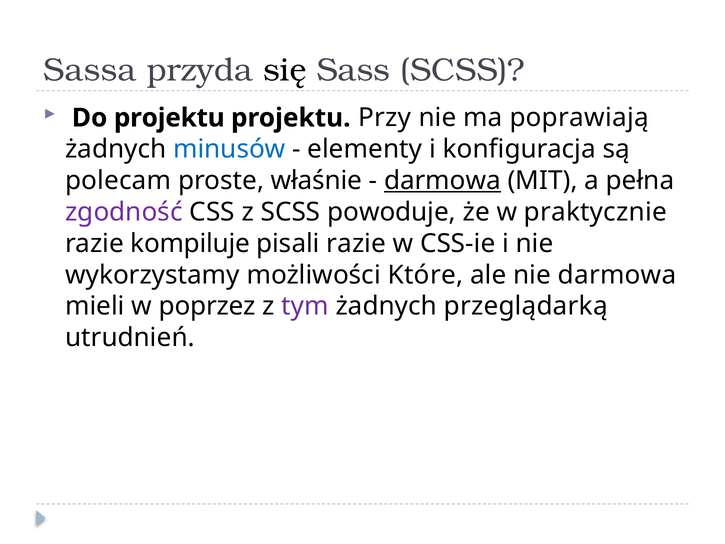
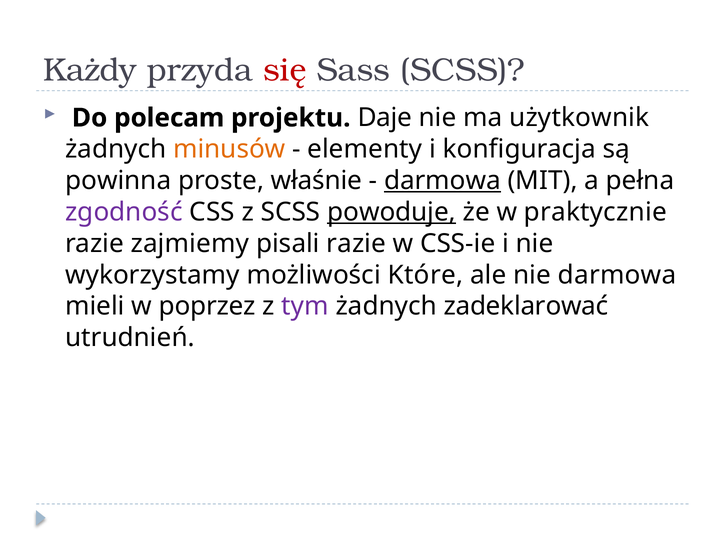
Sassa: Sassa -> Każdy (90, 70)
się colour: black -> red (285, 70)
Do projektu: projektu -> polecam (169, 118)
Przy: Przy -> Daje (385, 118)
poprawiają: poprawiają -> użytkownik (579, 118)
minusów colour: blue -> orange (229, 149)
polecam: polecam -> powinna (118, 181)
powoduje underline: none -> present (392, 212)
kompiluje: kompiluje -> zajmiemy (190, 243)
przeglądarką: przeglądarką -> zadeklarować (526, 306)
